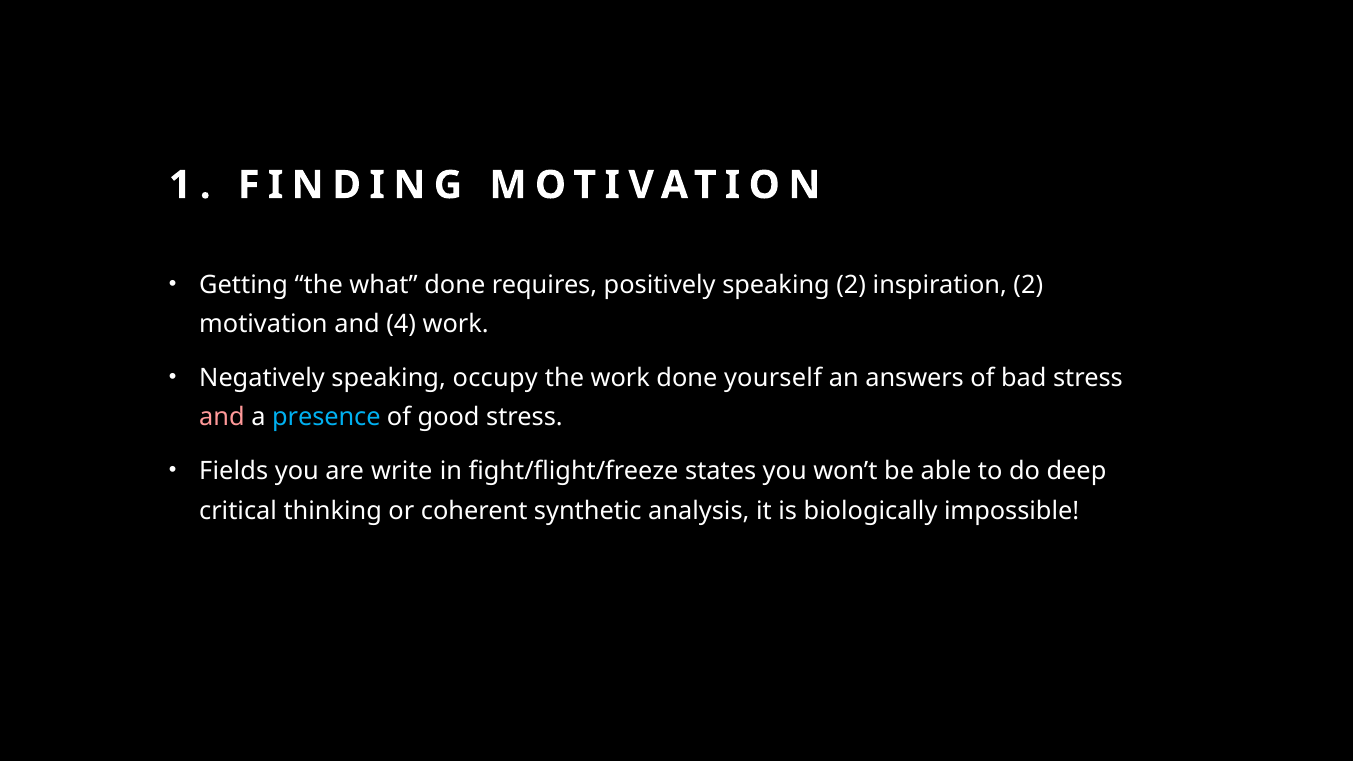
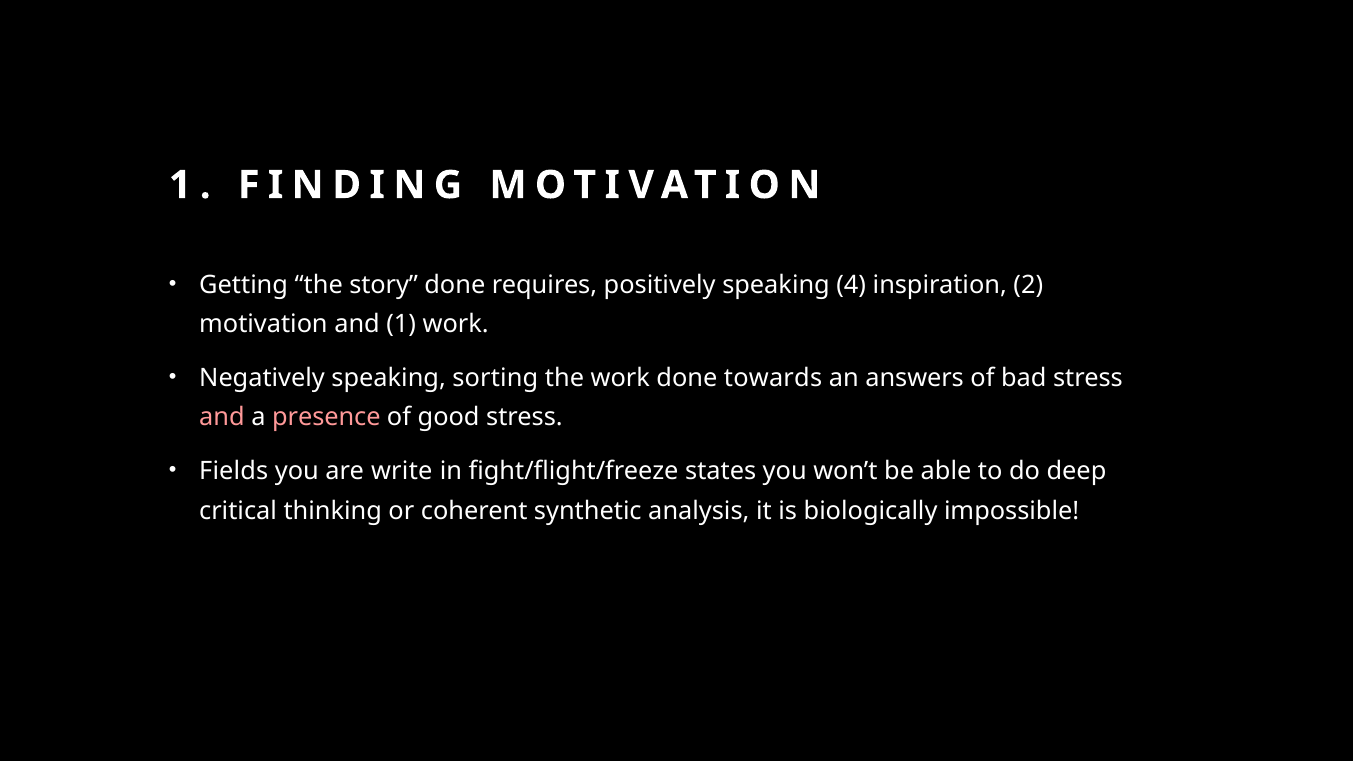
what: what -> story (384, 285)
speaking 2: 2 -> 4 (851, 285)
and 4: 4 -> 1 (401, 324)
occupy: occupy -> sorting (495, 378)
yourself: yourself -> towards (773, 378)
presence colour: light blue -> pink (326, 418)
